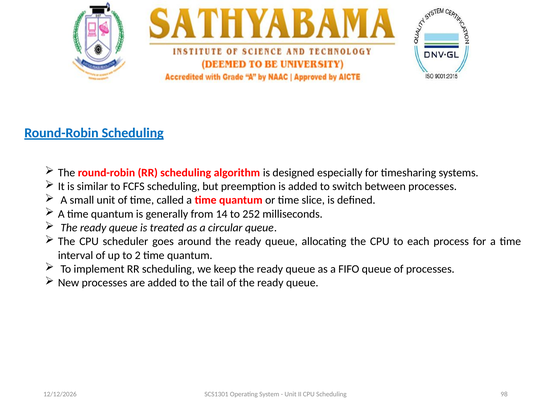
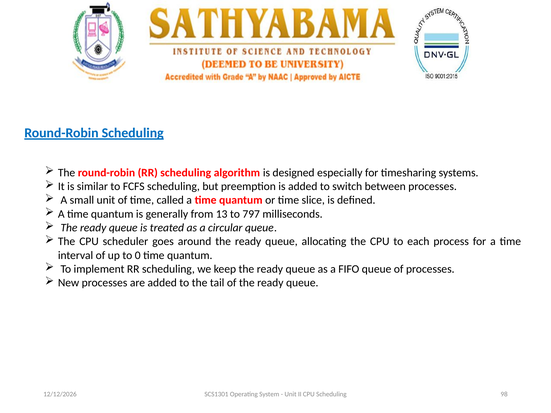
14: 14 -> 13 (222, 214)
252: 252 -> 797 (251, 214)
2: 2 -> 0 (138, 255)
